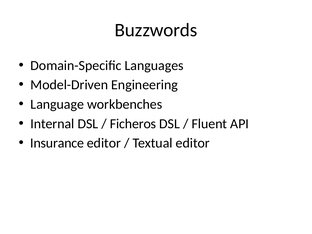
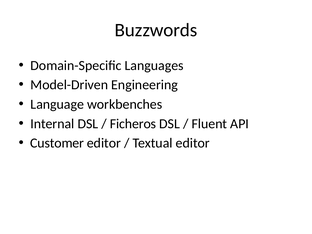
Insurance: Insurance -> Customer (57, 143)
